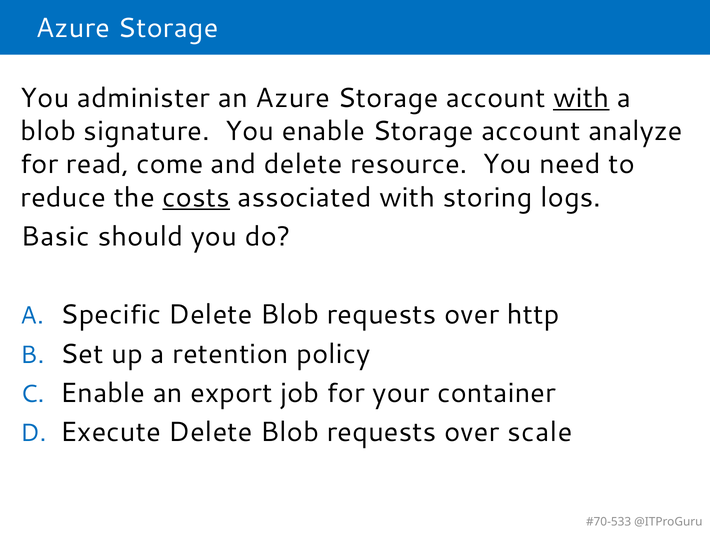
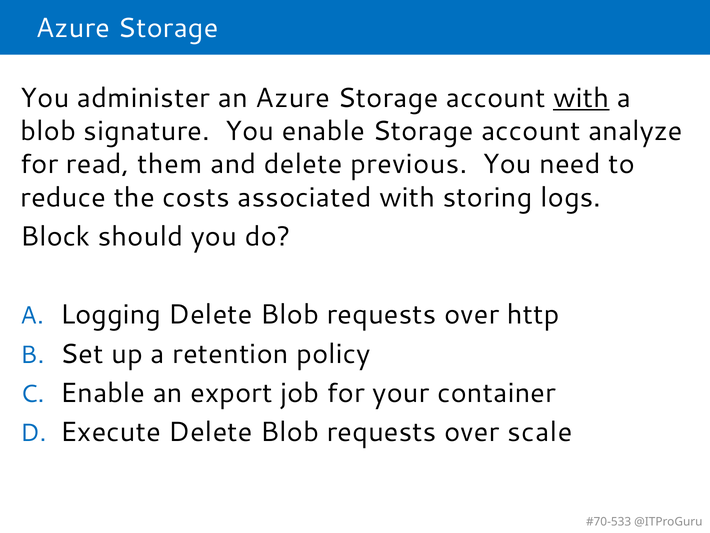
come: come -> them (170, 164)
resource: resource -> previous (409, 164)
costs underline: present -> none (196, 197)
Basic: Basic -> Block (55, 236)
Specific: Specific -> Logging (111, 314)
